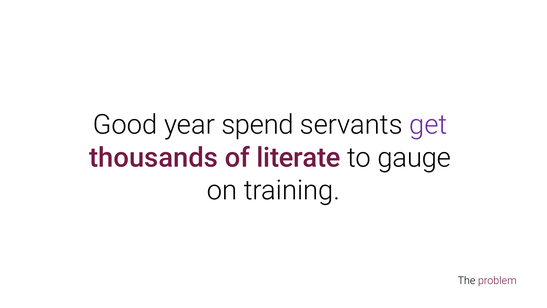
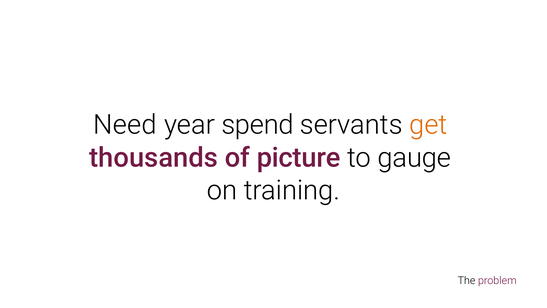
Good: Good -> Need (125, 125)
get colour: purple -> orange (428, 125)
literate: literate -> picture (299, 158)
